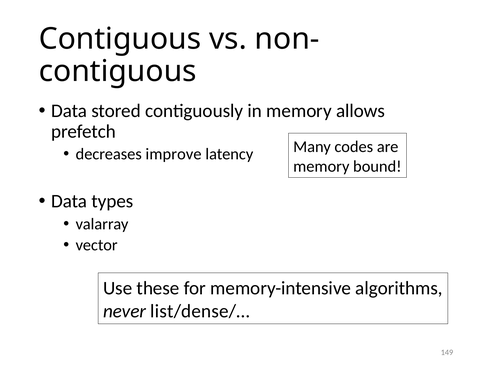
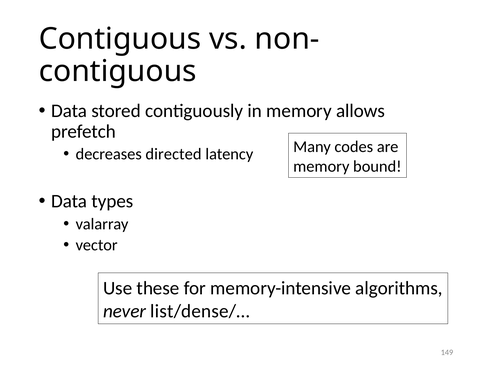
improve: improve -> directed (174, 154)
